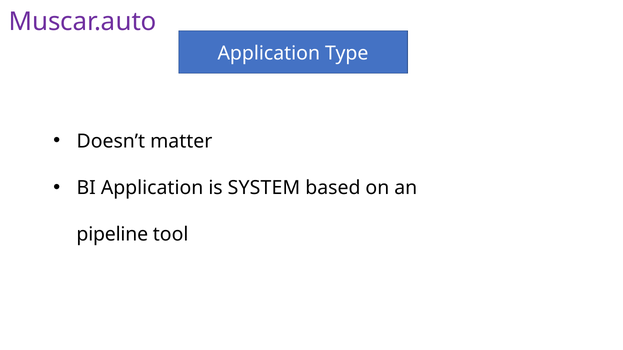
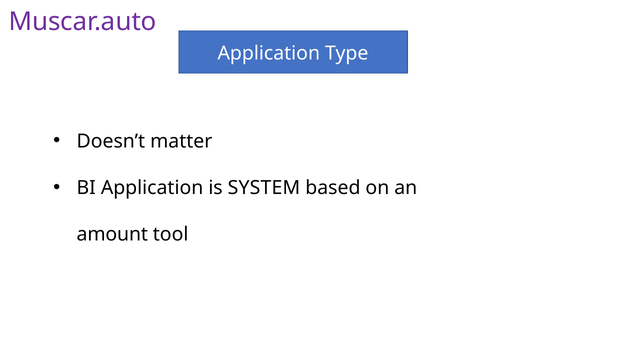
pipeline: pipeline -> amount (112, 235)
